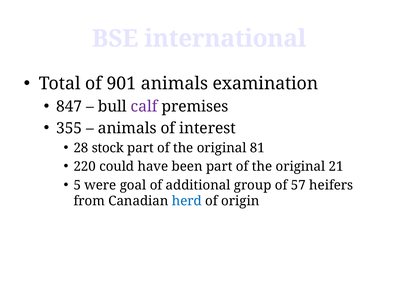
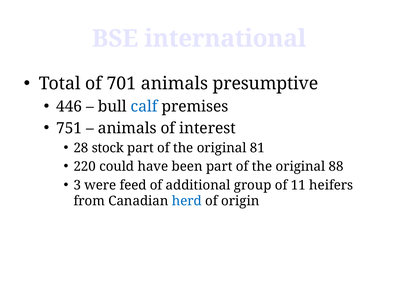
901: 901 -> 701 (121, 83)
examination: examination -> presumptive (265, 83)
847: 847 -> 446 (69, 106)
calf colour: purple -> blue (144, 106)
355: 355 -> 751 (69, 128)
21: 21 -> 88 (336, 166)
5: 5 -> 3 (77, 185)
goal: goal -> feed (133, 185)
57: 57 -> 11 (298, 185)
